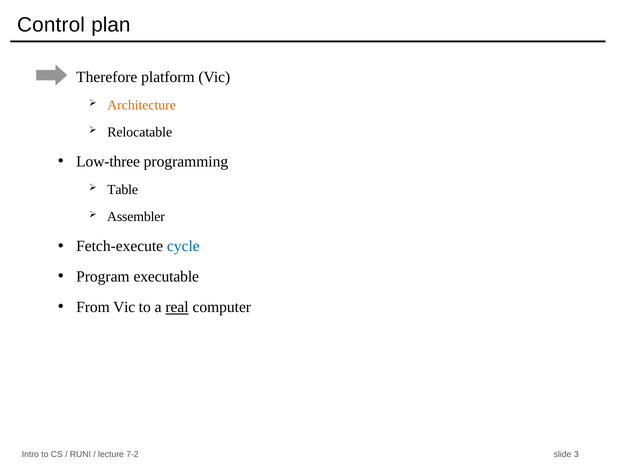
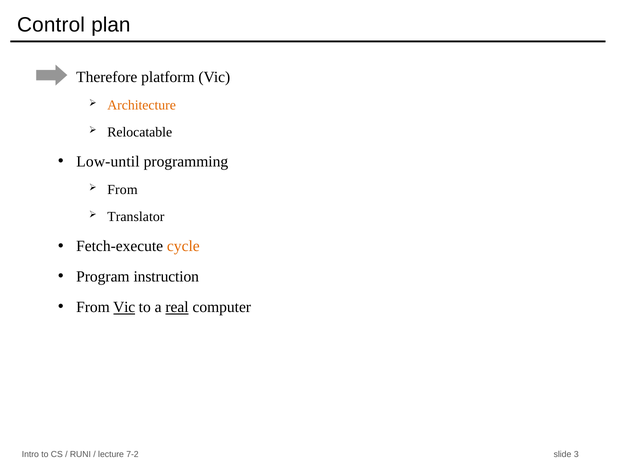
Low-three: Low-three -> Low-until (108, 162)
Table: Table -> From (122, 190)
Assembler: Assembler -> Translator (136, 217)
cycle colour: blue -> orange (183, 246)
executable: executable -> instruction (166, 277)
Vic underline: none -> present (124, 307)
